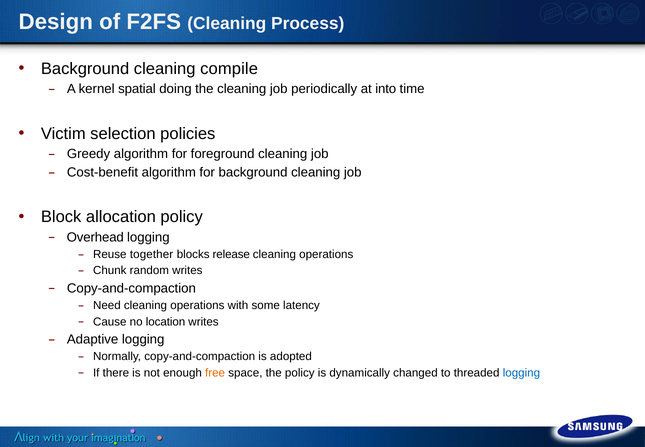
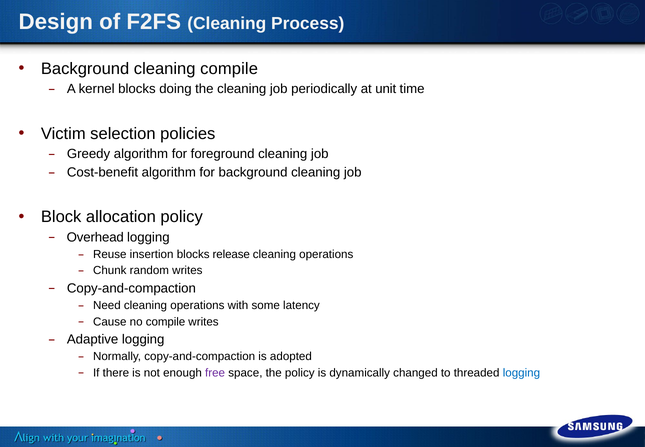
kernel spatial: spatial -> blocks (137, 89)
into: into -> unit (386, 89)
together: together -> insertion (152, 254)
no location: location -> compile (166, 321)
free colour: orange -> purple (215, 372)
